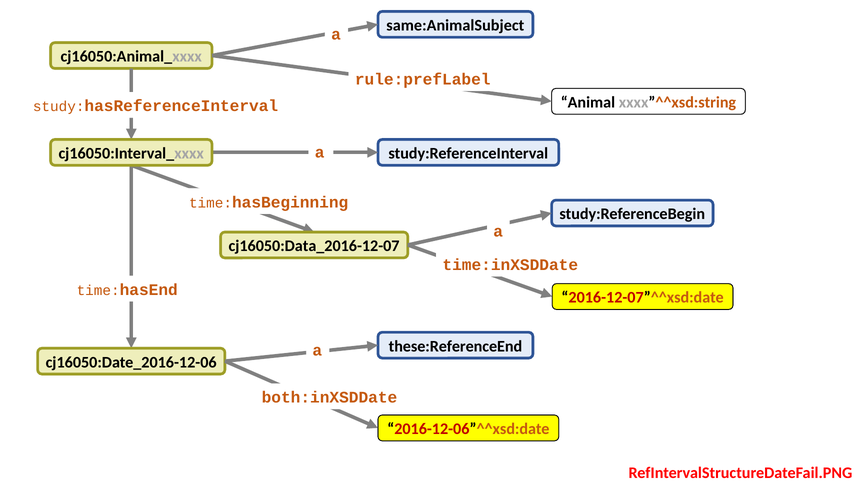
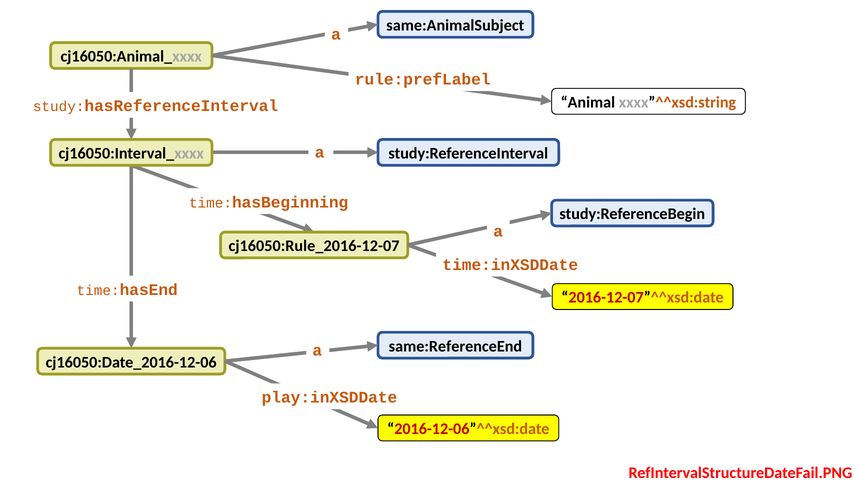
cj16050:Data_2016-12-07: cj16050:Data_2016-12-07 -> cj16050:Rule_2016-12-07 (314, 246)
these:ReferenceEnd: these:ReferenceEnd -> same:ReferenceEnd (455, 346)
both:inXSDDate: both:inXSDDate -> play:inXSDDate (329, 397)
